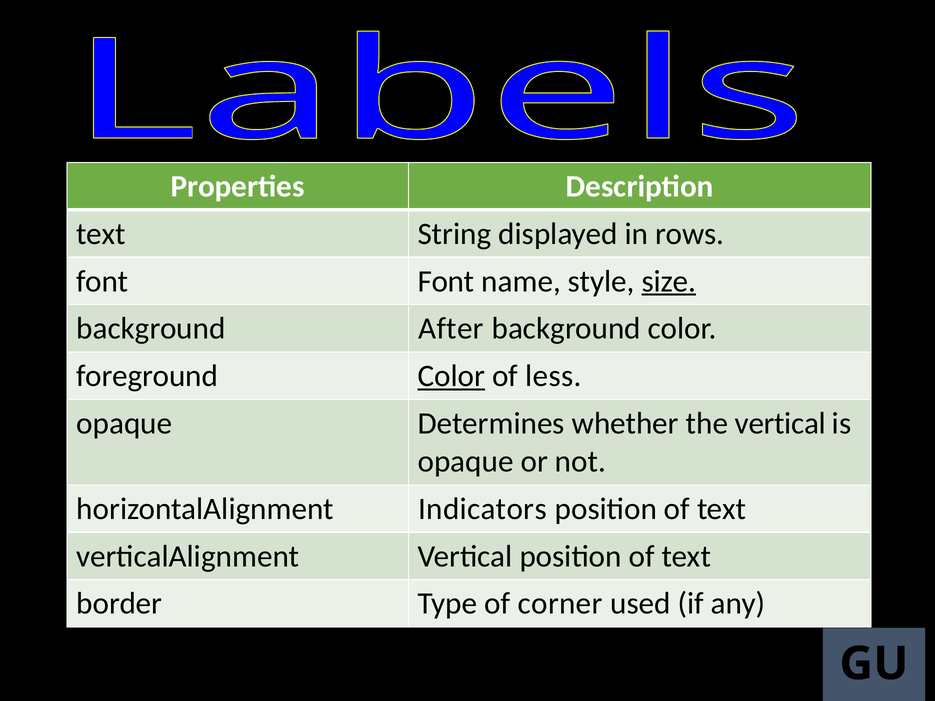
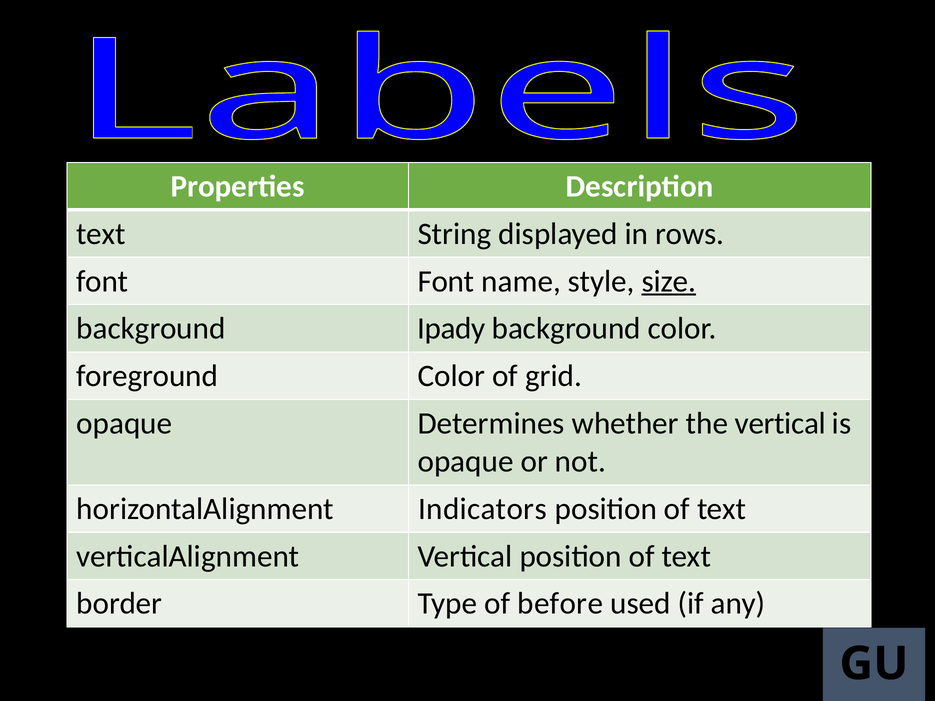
After: After -> Ipady (451, 329)
Color underline: present -> none (451, 376)
less: less -> grid (554, 376)
corner: corner -> before (560, 604)
